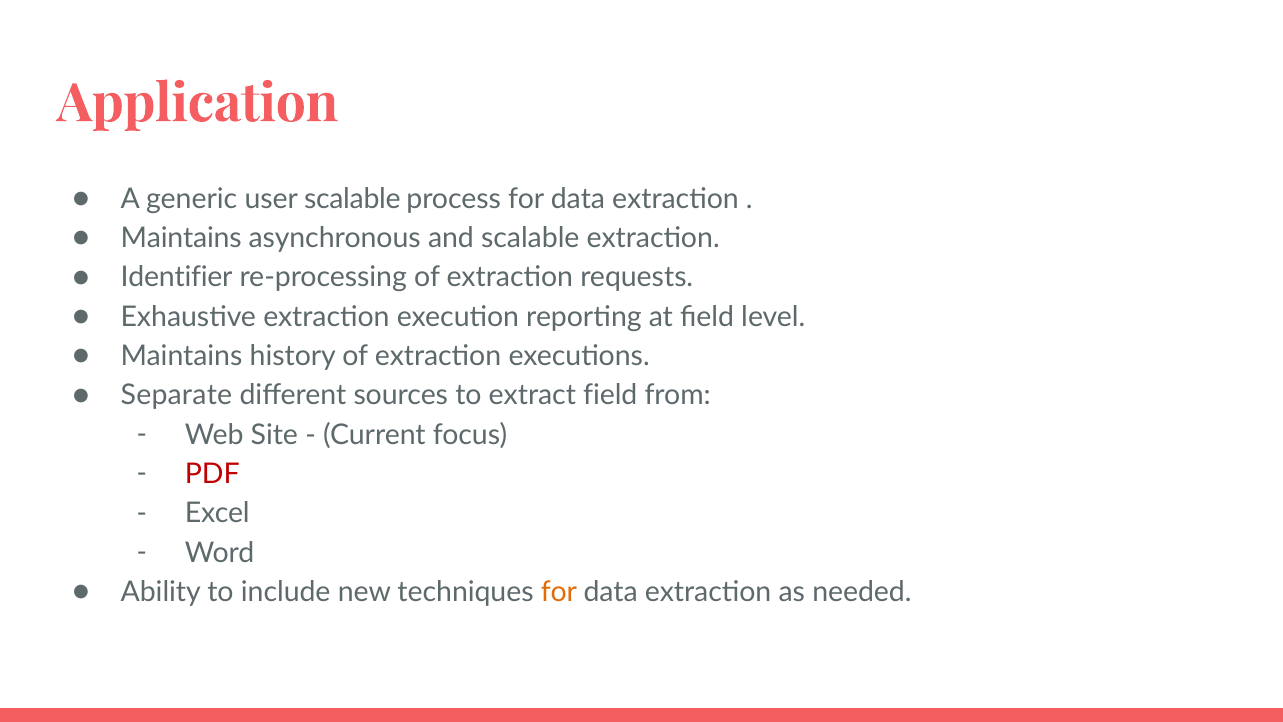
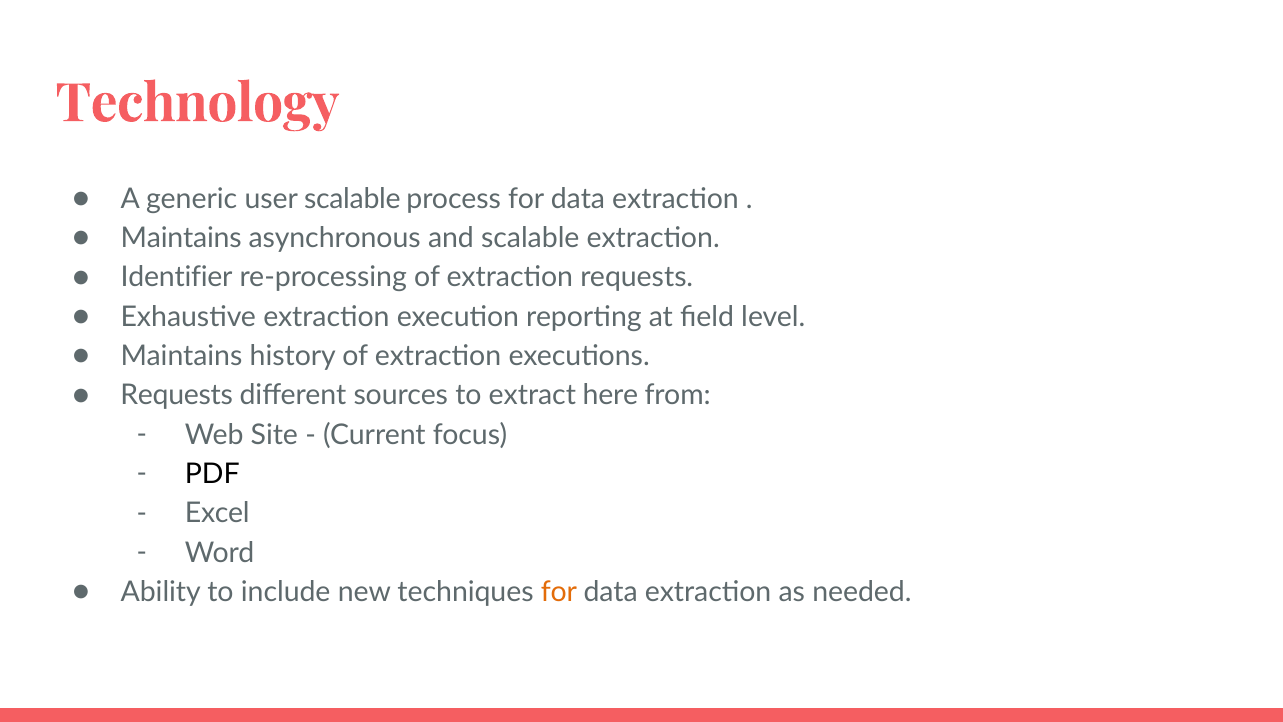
Application: Application -> Technology (197, 104)
Separate: Separate -> Requests (177, 395)
extract field: field -> here (610, 395)
PDF colour: red -> black (212, 474)
